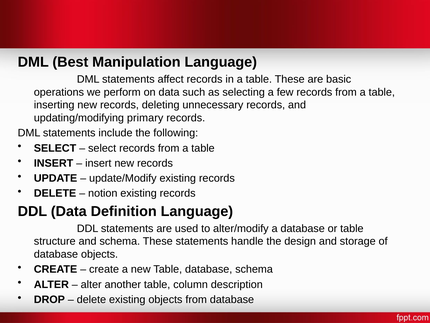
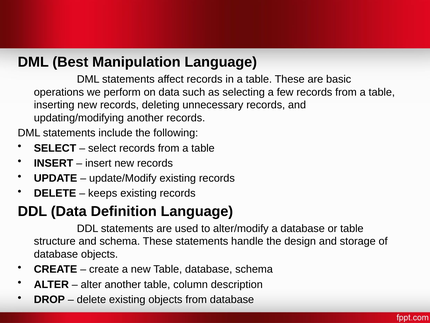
updating/modifying primary: primary -> another (145, 118)
notion: notion -> keeps (103, 193)
